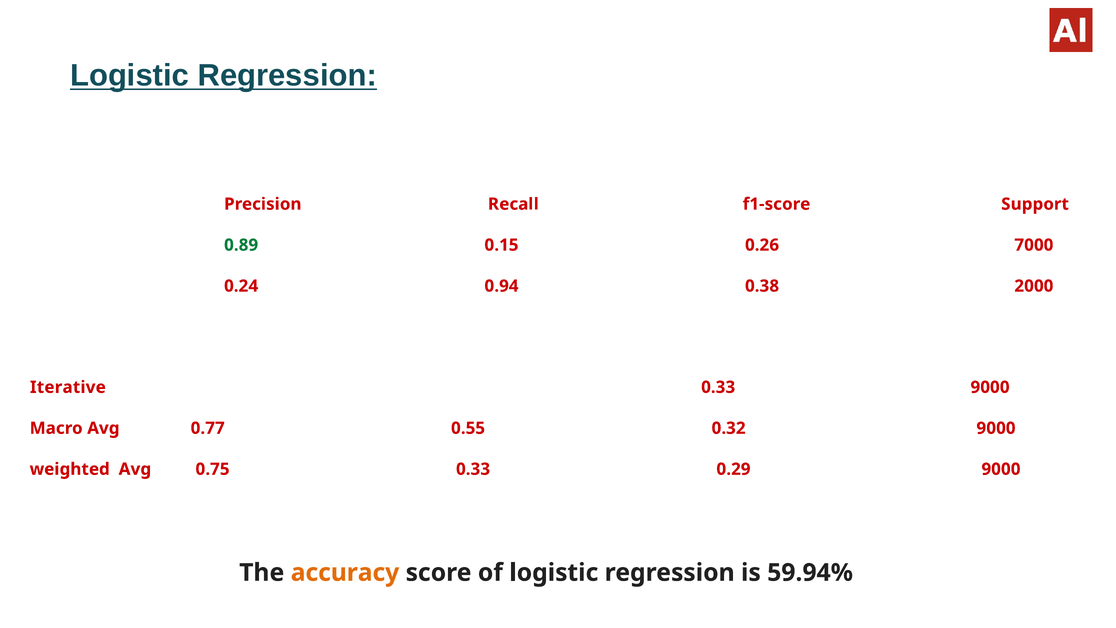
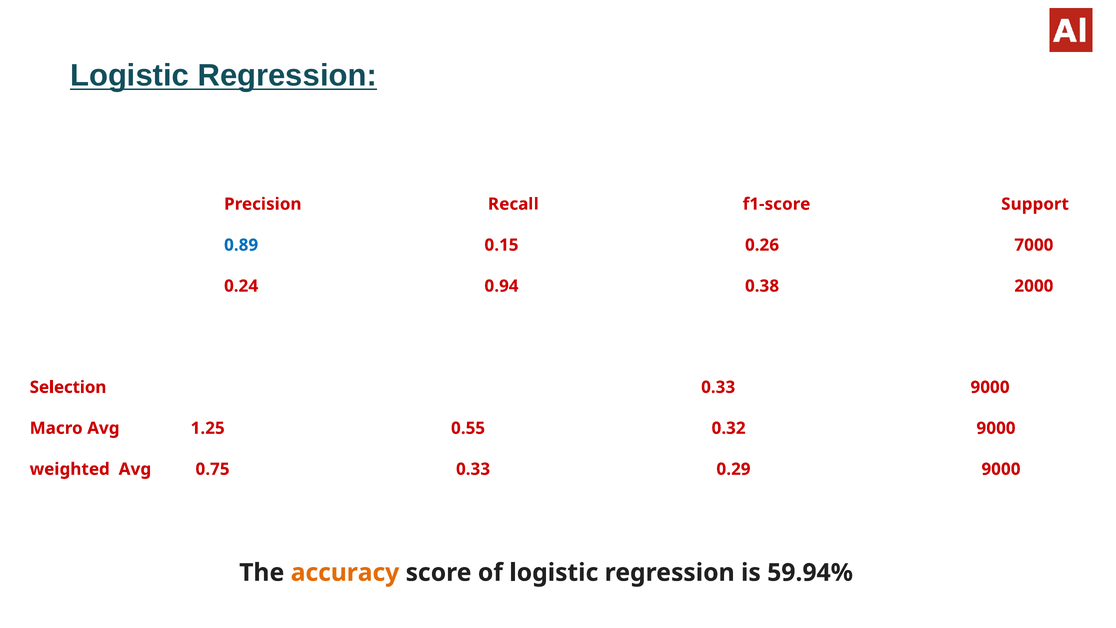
0.89 colour: green -> blue (241, 245)
Iterative: Iterative -> Selection (68, 387)
0.77: 0.77 -> 1.25 (208, 428)
